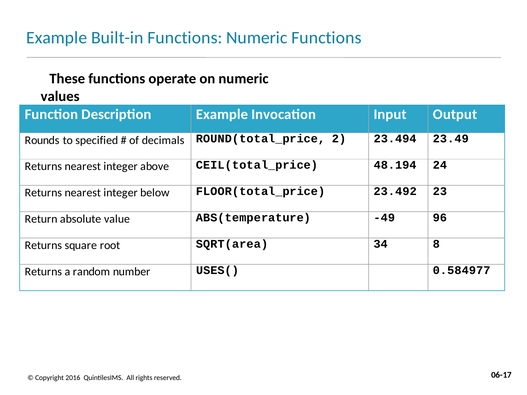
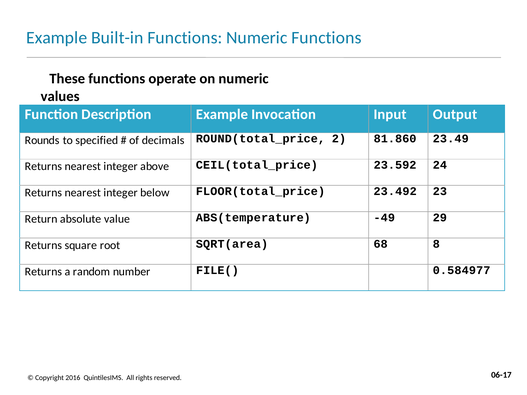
23.494: 23.494 -> 81.860 (395, 139)
48.194: 48.194 -> 23.592 (395, 165)
96: 96 -> 29 (440, 218)
34: 34 -> 68 (381, 244)
USES(: USES( -> FILE( (217, 270)
